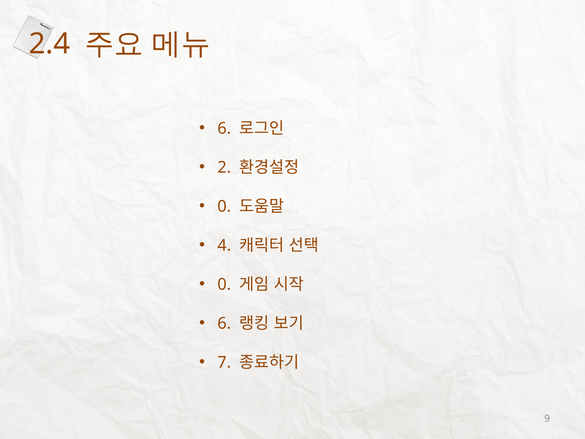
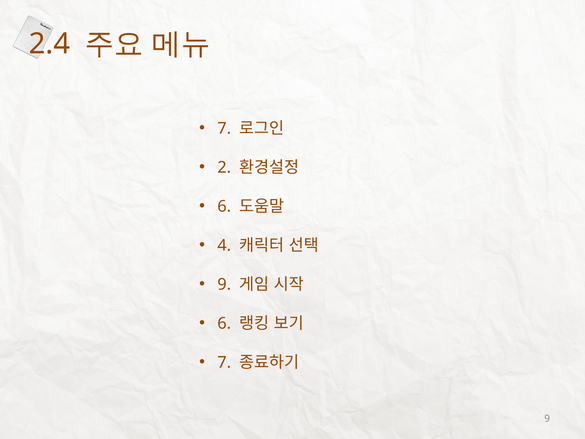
6: 6 -> 7 (224, 128)
0: 0 -> 6 (224, 206)
0: 0 -> 9 (224, 284)
